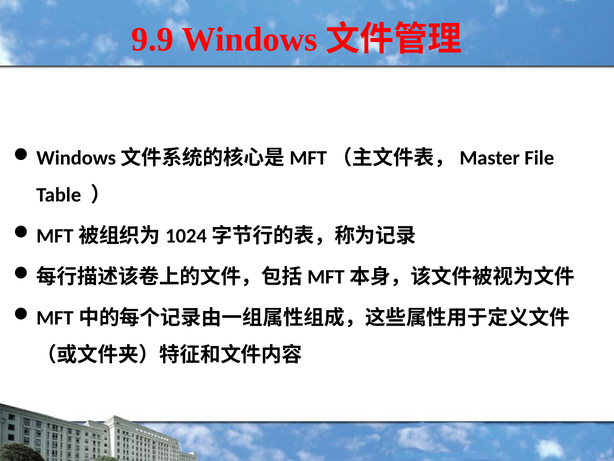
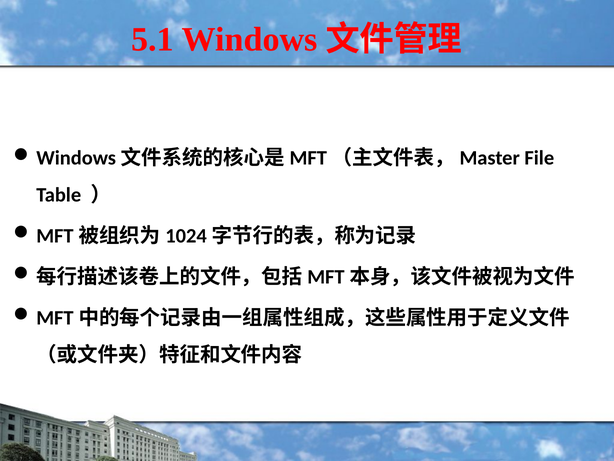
9.9: 9.9 -> 5.1 (153, 40)
